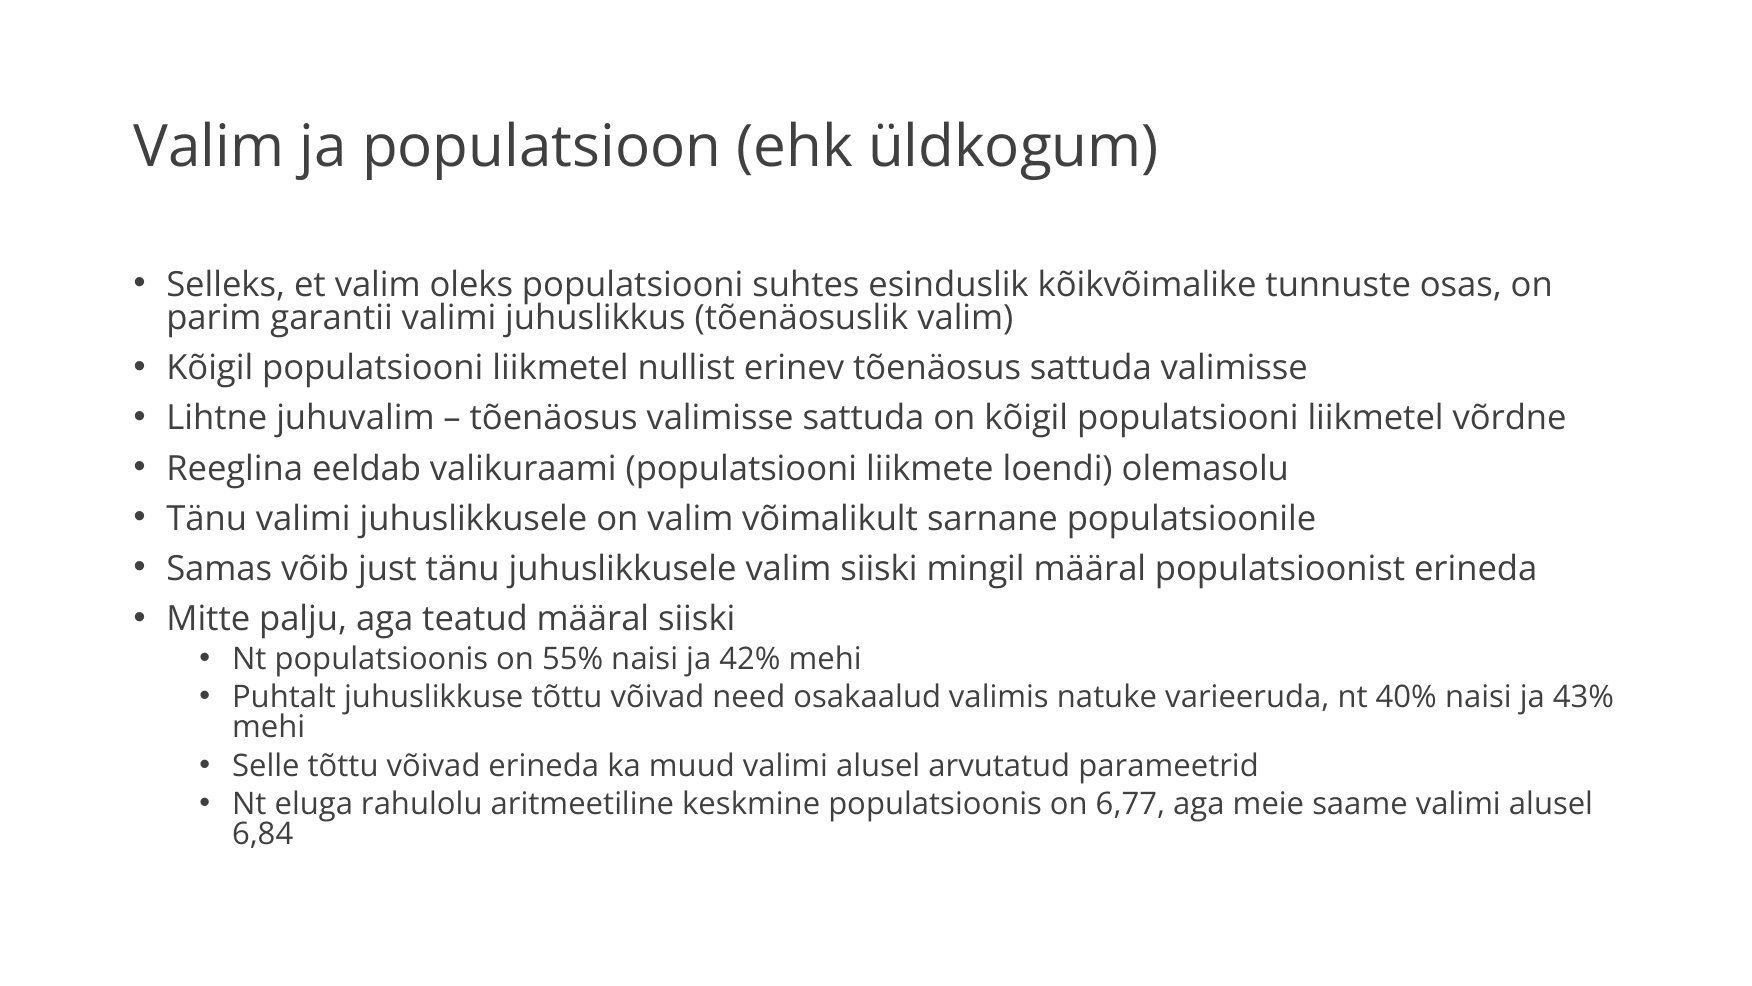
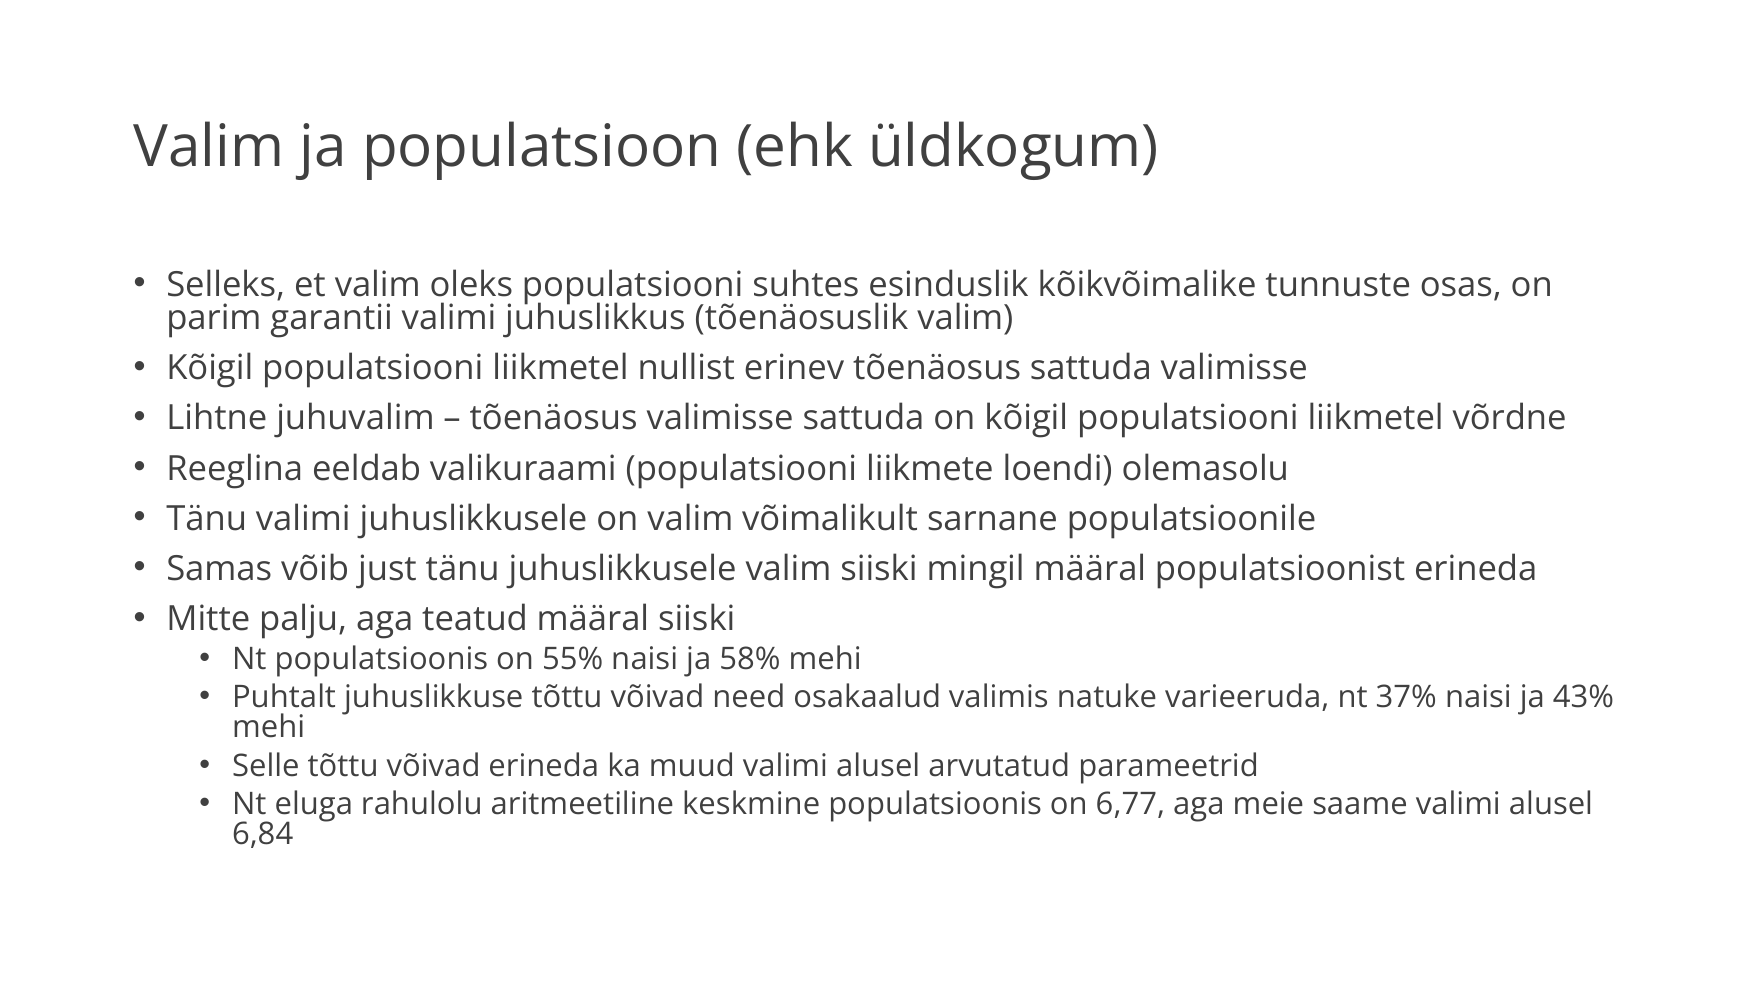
42%: 42% -> 58% (750, 659)
40%: 40% -> 37% (1406, 697)
